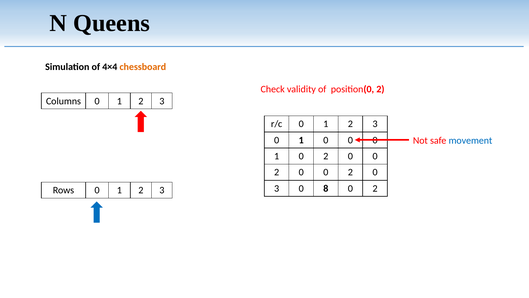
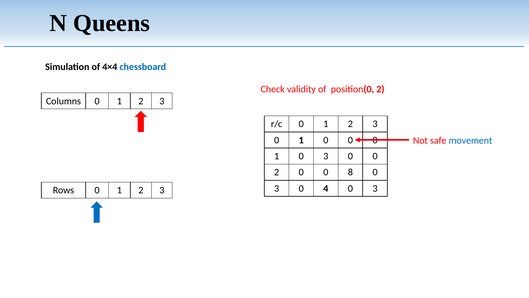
chessboard colour: orange -> blue (143, 67)
1 0 2: 2 -> 3 (326, 156)
2: 2 -> 8 (350, 172)
8: 8 -> 4 (326, 188)
2: 2 -> 3 (375, 188)
